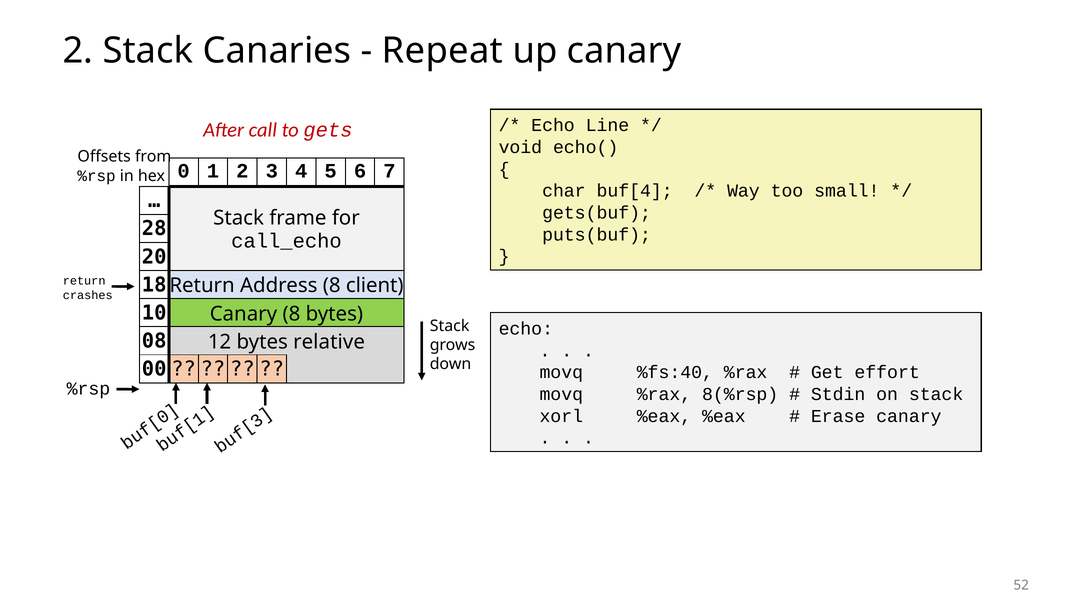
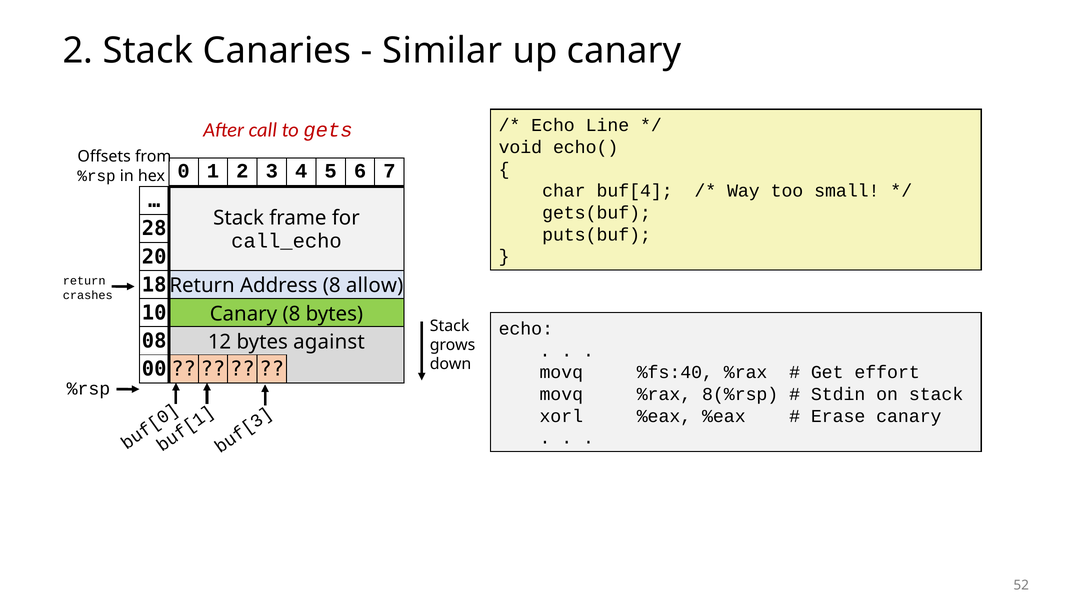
Repeat: Repeat -> Similar (442, 51)
client: client -> allow (375, 286)
relative: relative -> against (329, 342)
